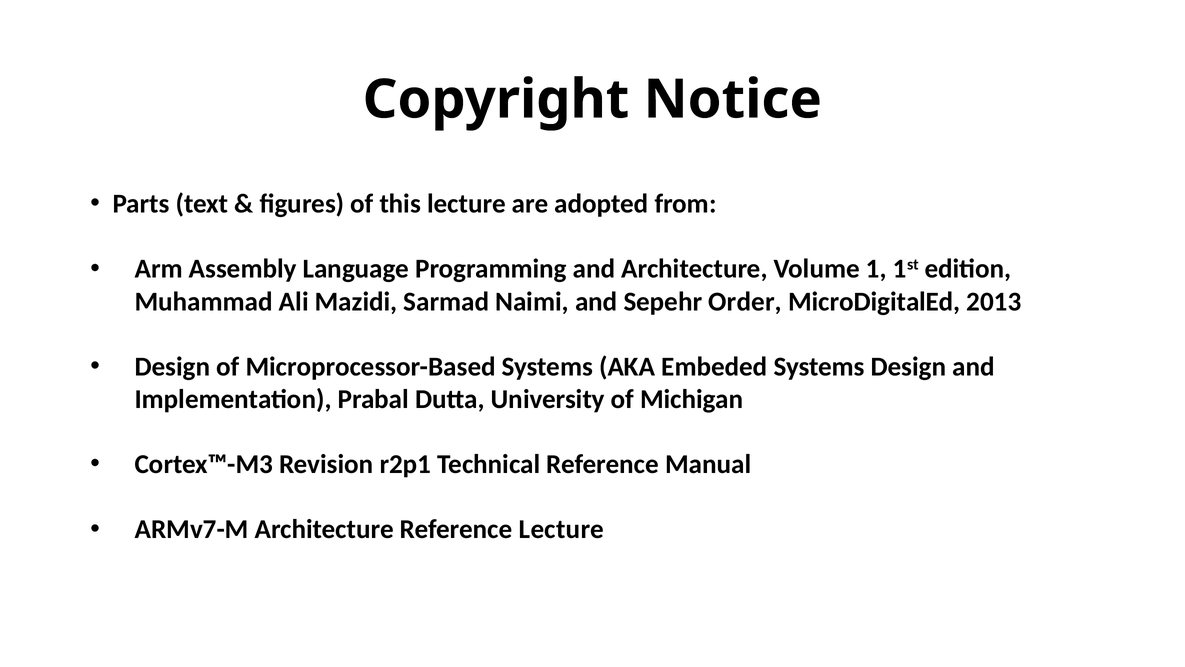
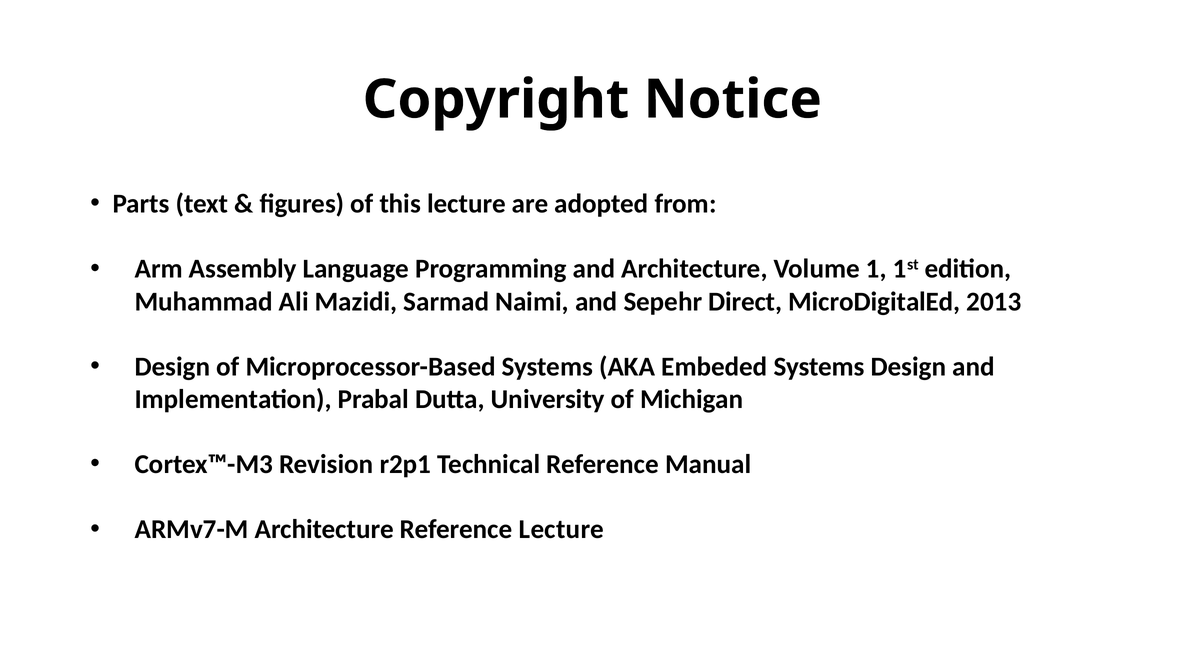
Order: Order -> Direct (745, 301)
